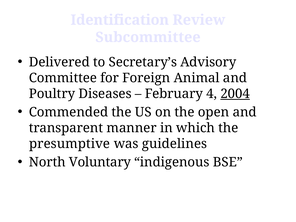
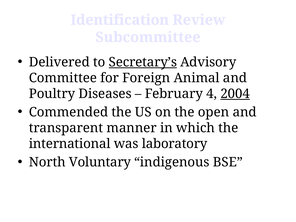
Secretary’s underline: none -> present (143, 62)
presumptive: presumptive -> international (70, 144)
guidelines: guidelines -> laboratory (175, 144)
